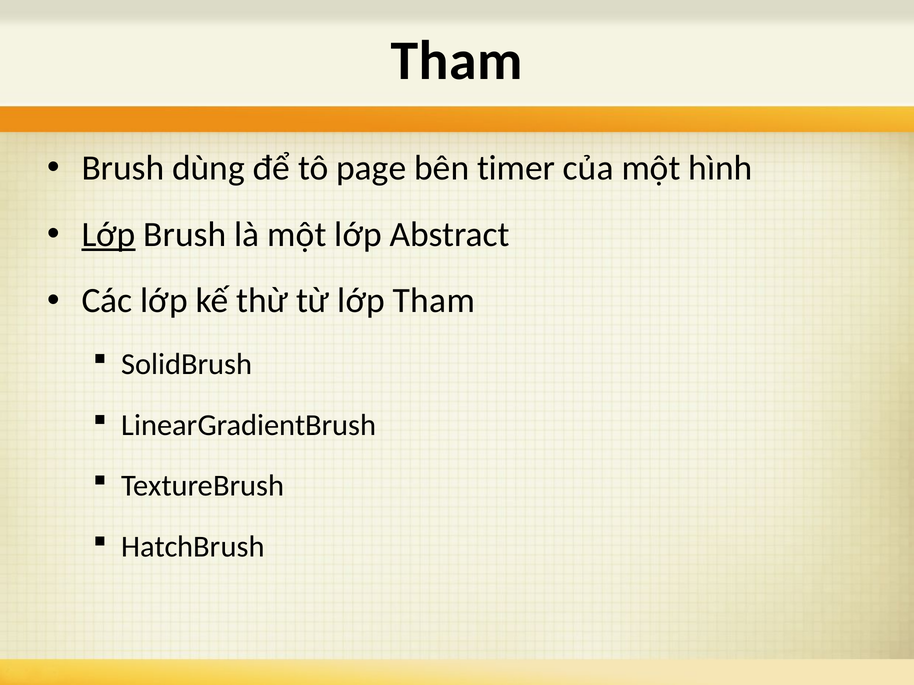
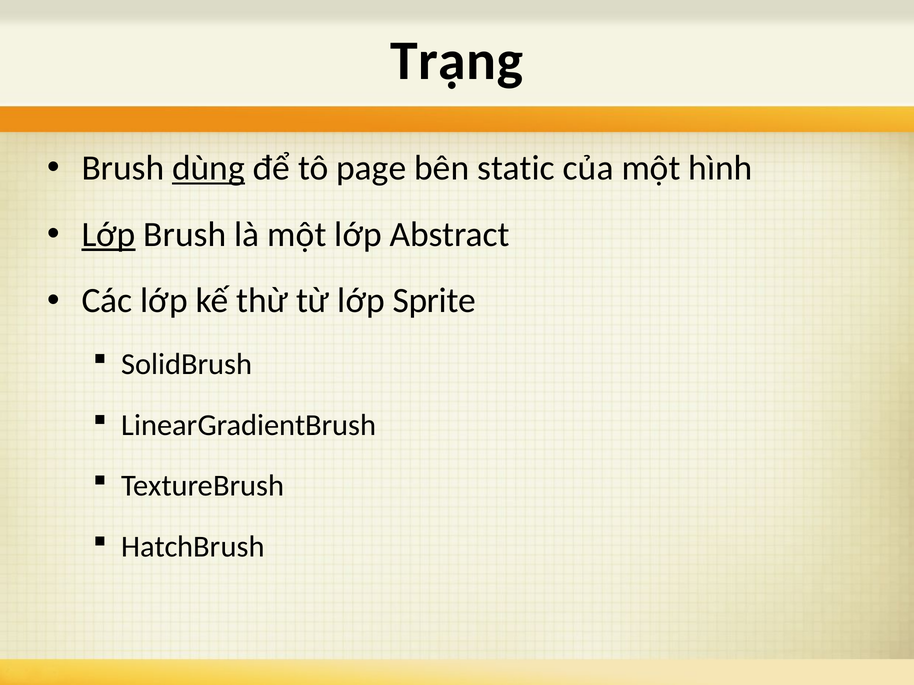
Tham: Tham -> Trạng (457, 61)
dùng underline: none -> present (209, 168)
timer: timer -> static (516, 168)
lớp Tham: Tham -> Sprite (434, 301)
